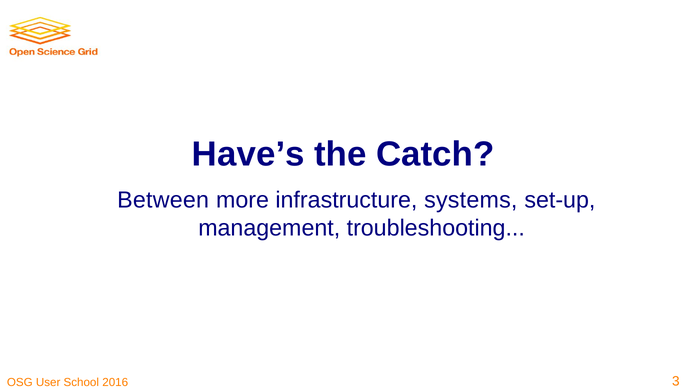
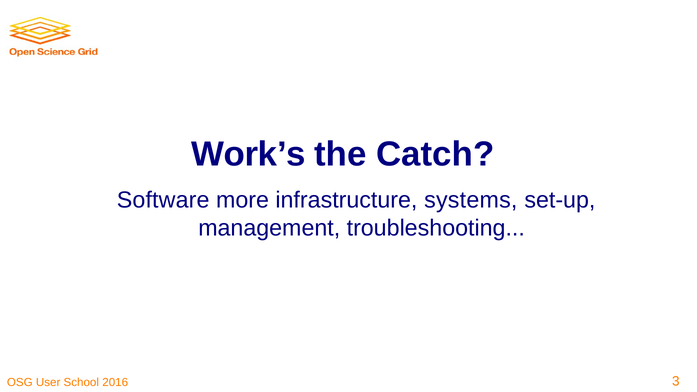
Have’s: Have’s -> Work’s (249, 154)
Between: Between -> Software (163, 200)
